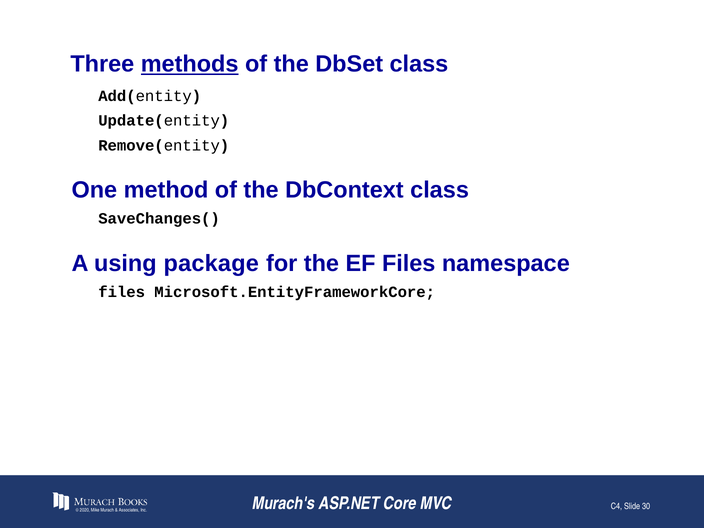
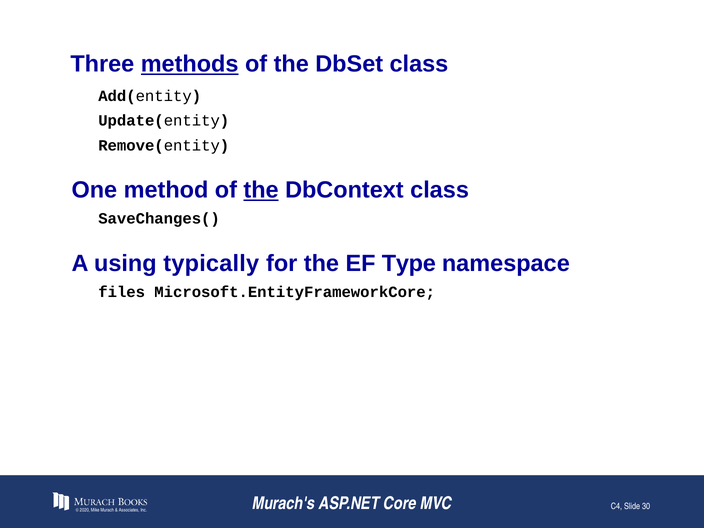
the underline: none -> present (261, 190)
package: package -> typically (211, 263)
EF Files: Files -> Type (409, 263)
